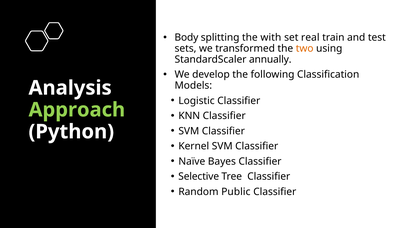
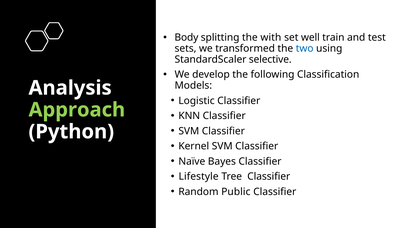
real: real -> well (310, 38)
two colour: orange -> blue (305, 48)
annually: annually -> selective (270, 59)
Selective: Selective -> Lifestyle (199, 176)
